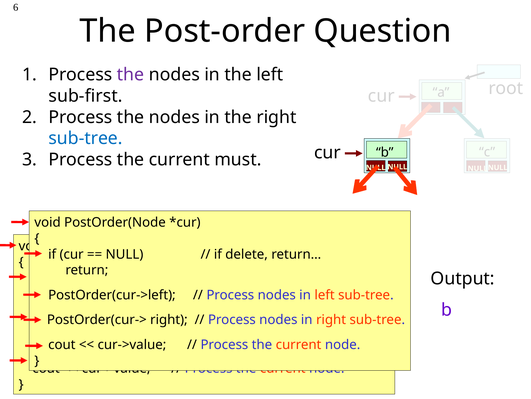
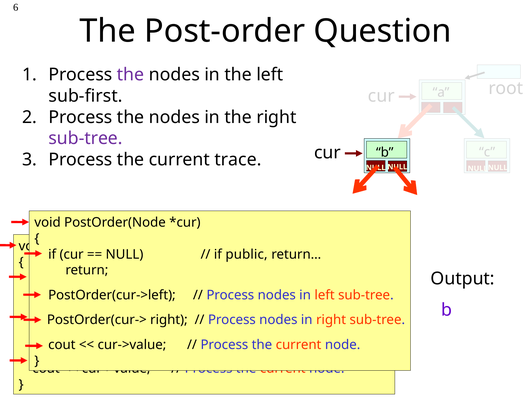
sub-tree colour: blue -> purple (86, 138)
must: must -> trace (238, 159)
delete: delete -> public (247, 254)
